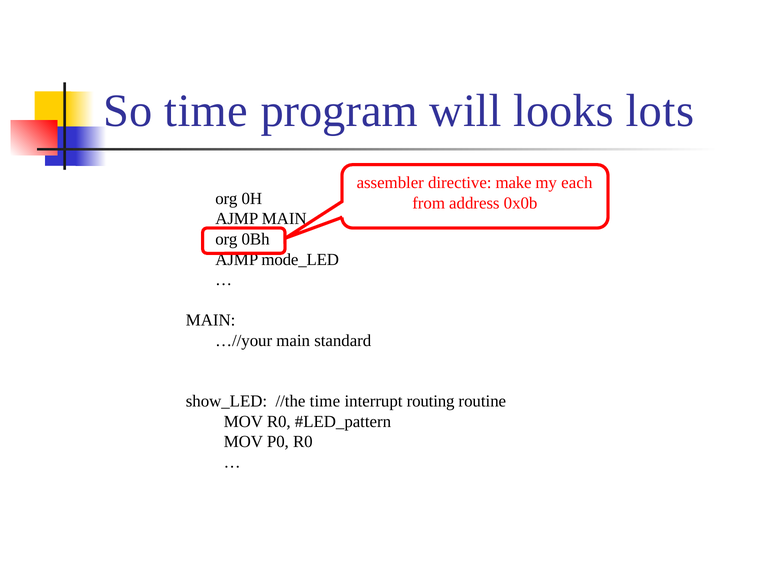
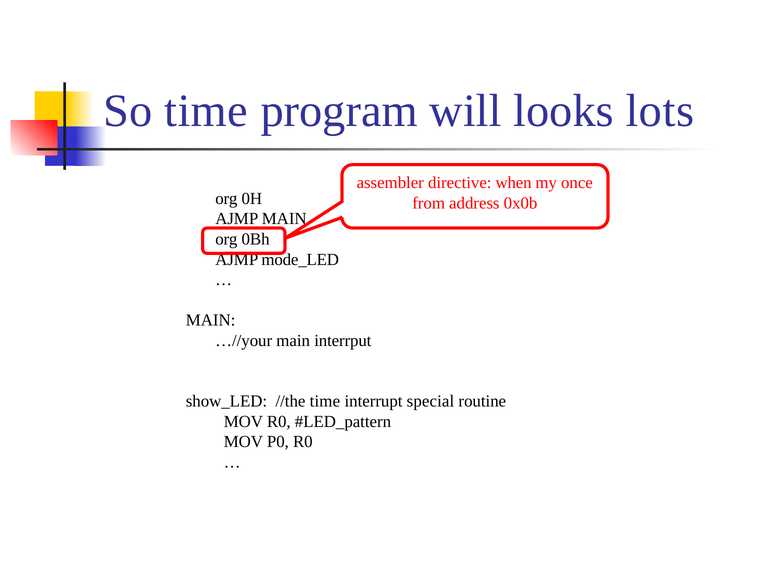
make: make -> when (514, 183)
each: each -> once (577, 183)
standard: standard -> interrput (343, 340)
routing: routing -> special (430, 401)
